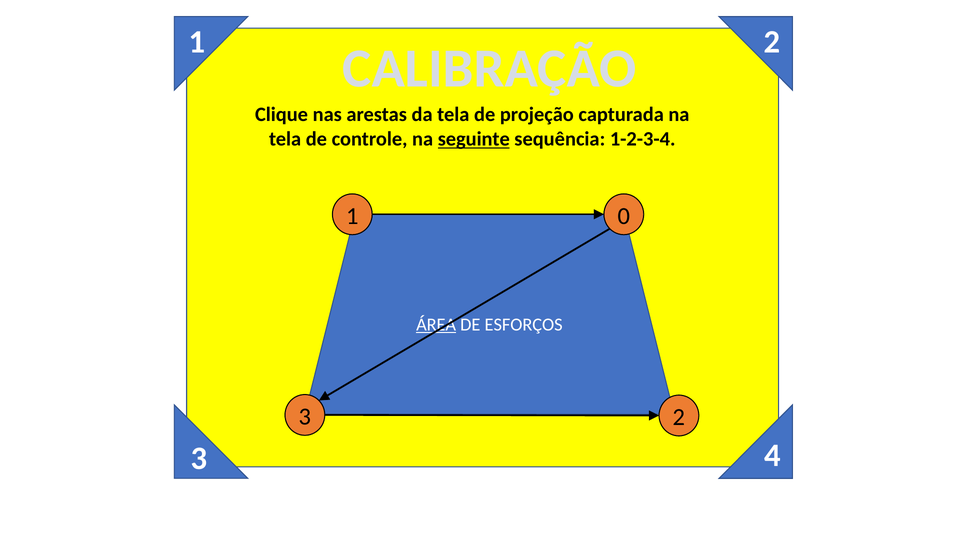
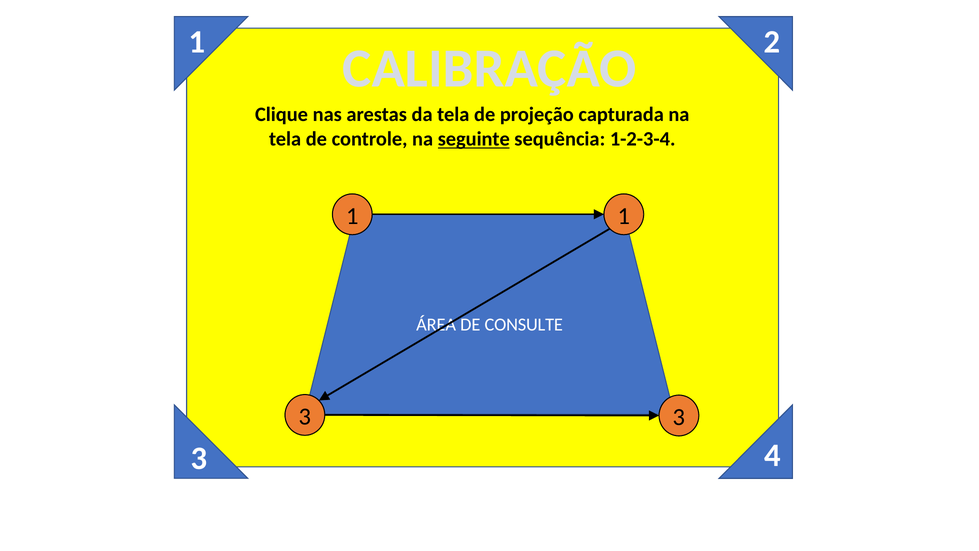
1 0: 0 -> 1 (624, 216)
ÁREA underline: present -> none (436, 324)
ESFORÇOS: ESFORÇOS -> CONSULTE (524, 324)
3 2: 2 -> 3 (679, 417)
